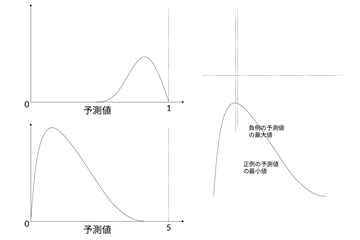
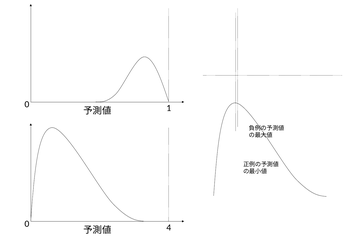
5: 5 -> 4 (169, 227)
